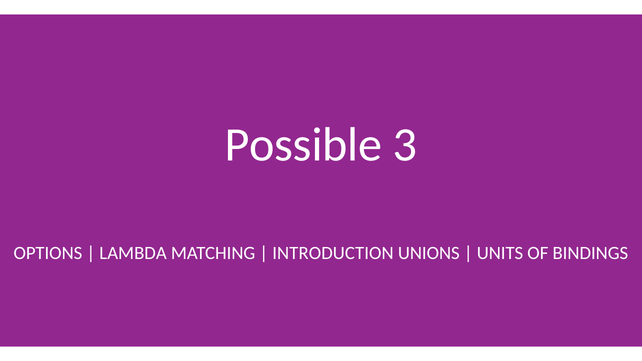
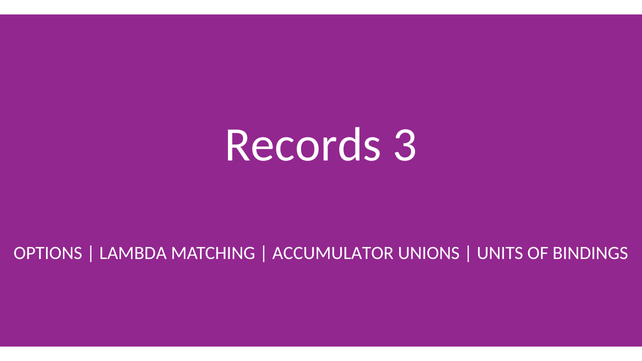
Possible: Possible -> Records (303, 145)
INTRODUCTION: INTRODUCTION -> ACCUMULATOR (333, 253)
